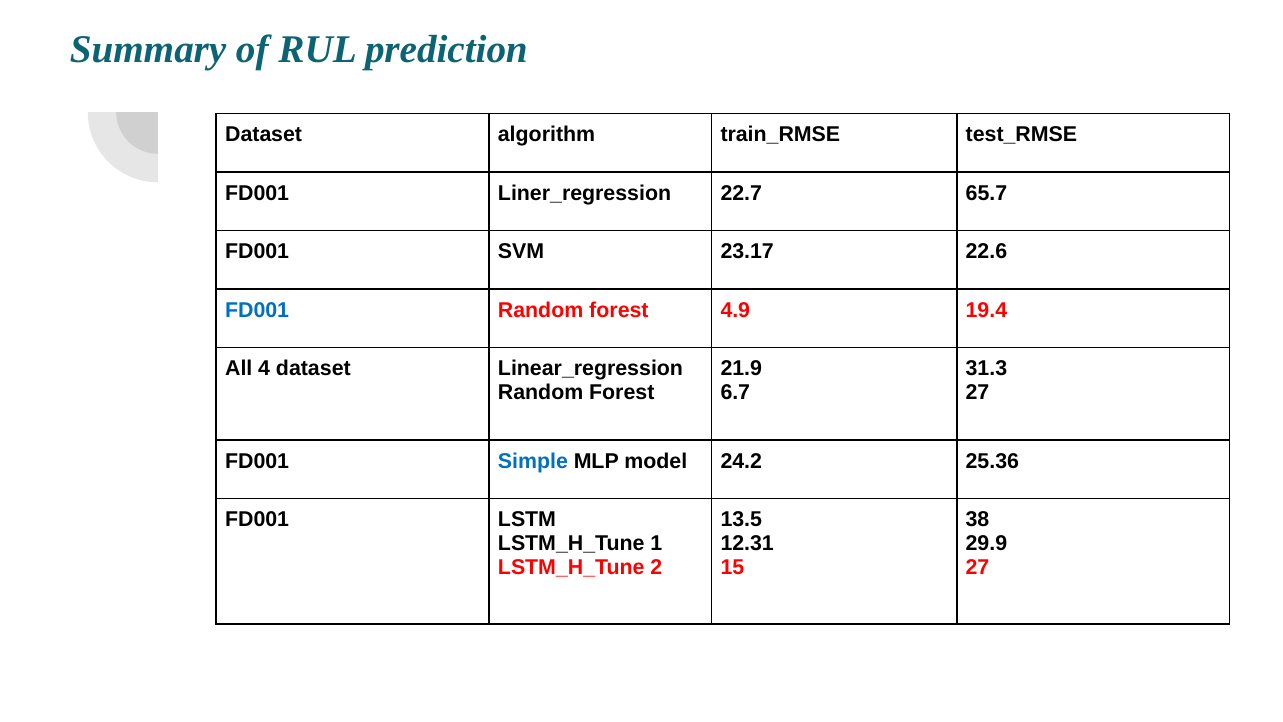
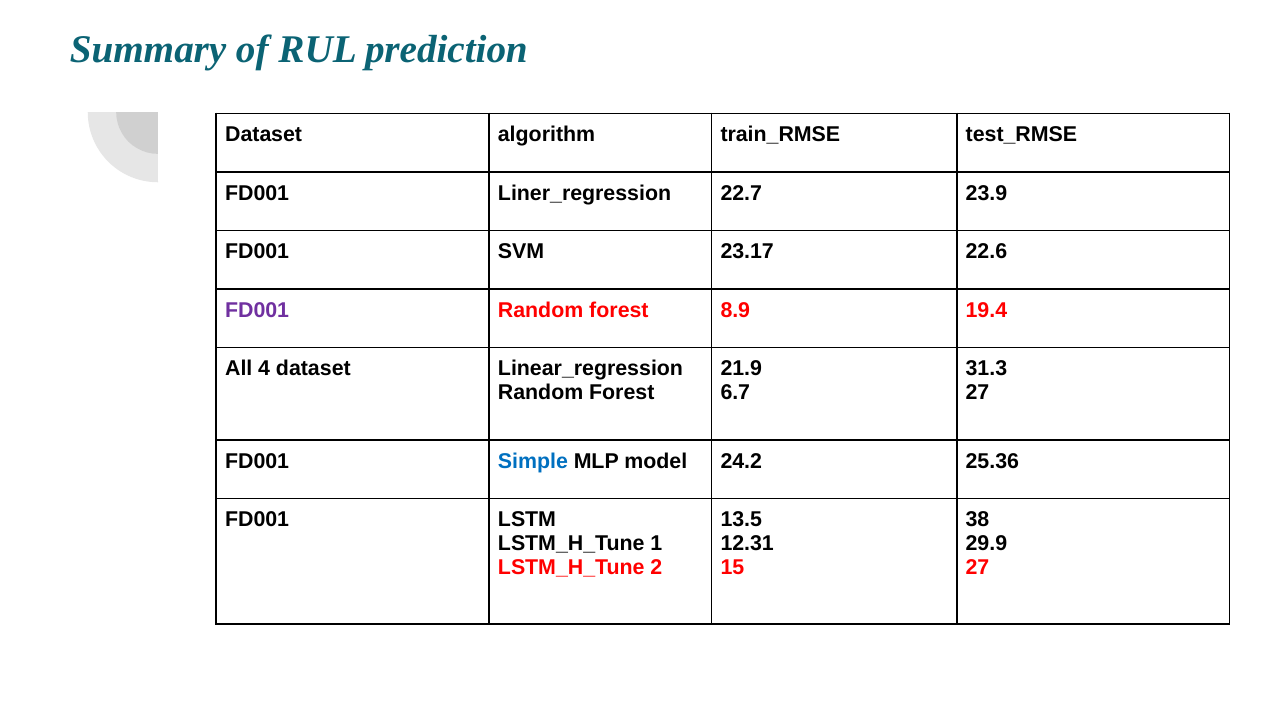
65.7: 65.7 -> 23.9 (986, 193)
FD001 colour: blue -> purple (257, 310)
4.9: 4.9 -> 8.9 (735, 310)
